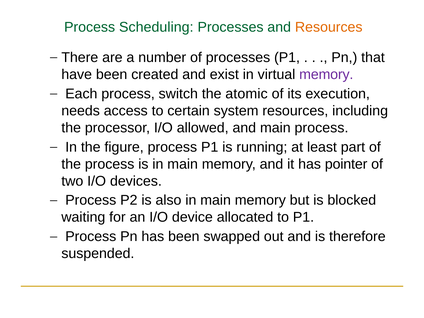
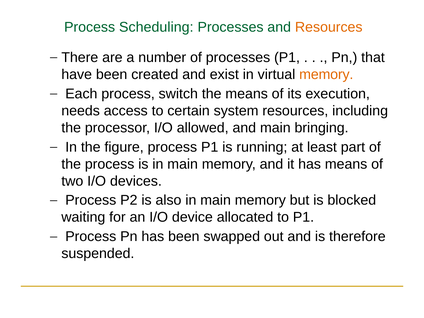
memory colour: purple -> orange (326, 75)
the atomic: atomic -> means (247, 94)
main process: process -> bringing (322, 128)
has pointer: pointer -> means (346, 164)
